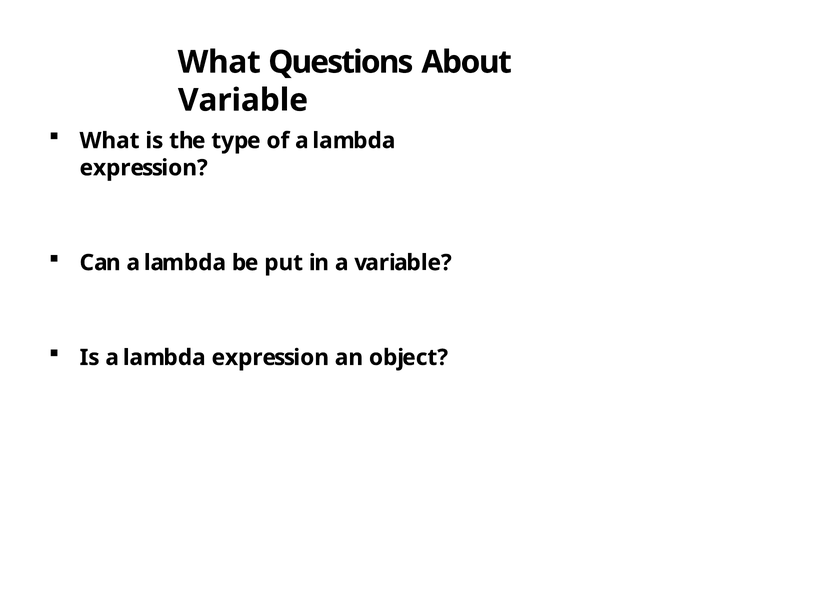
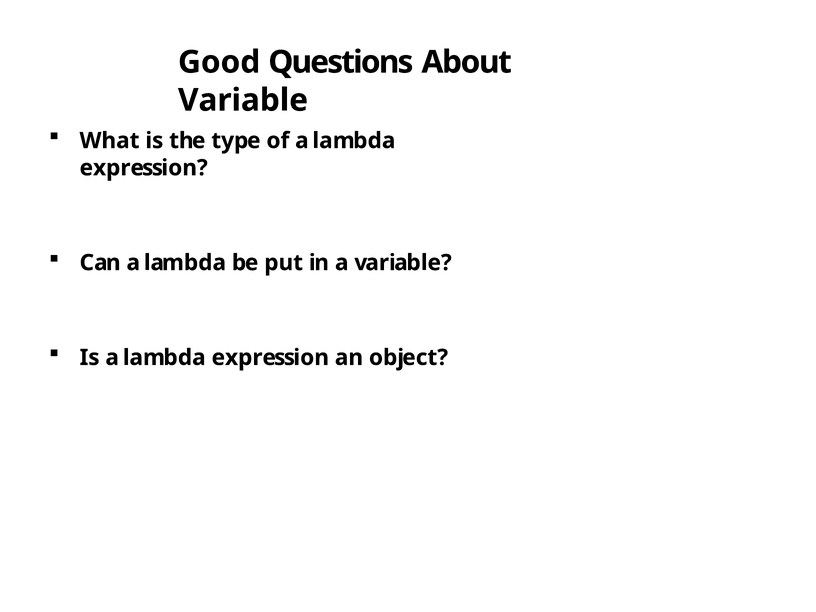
What: What -> Good (219, 62)
